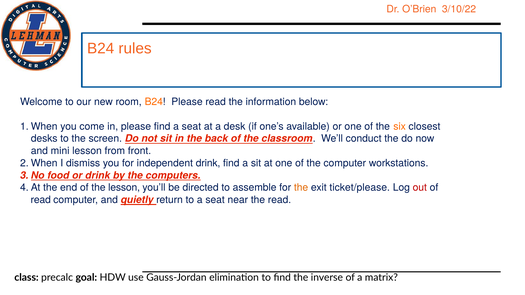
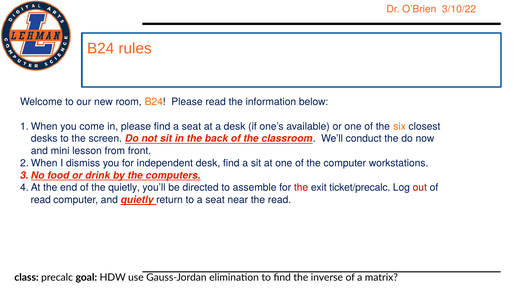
independent drink: drink -> desk (208, 163)
the lesson: lesson -> quietly (124, 188)
the colour: orange -> red (301, 188)
ticket/please: ticket/please -> ticket/precalc (360, 188)
